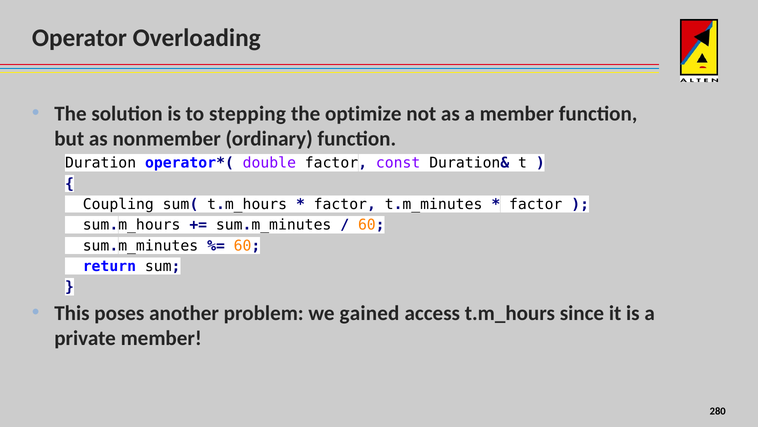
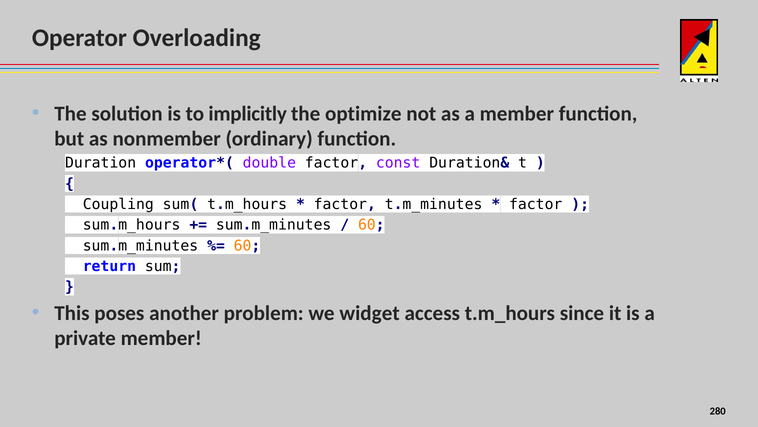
stepping: stepping -> implicitly (248, 114)
gained: gained -> widget (370, 313)
